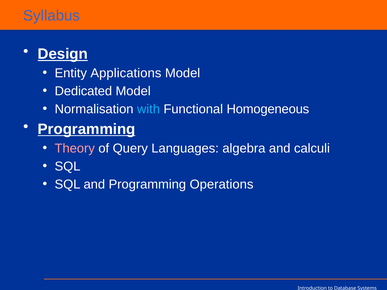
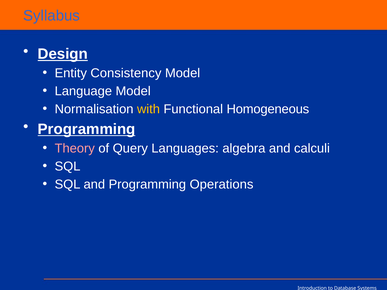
Applications: Applications -> Consistency (126, 73)
Dedicated: Dedicated -> Language (83, 91)
with colour: light blue -> yellow (149, 109)
